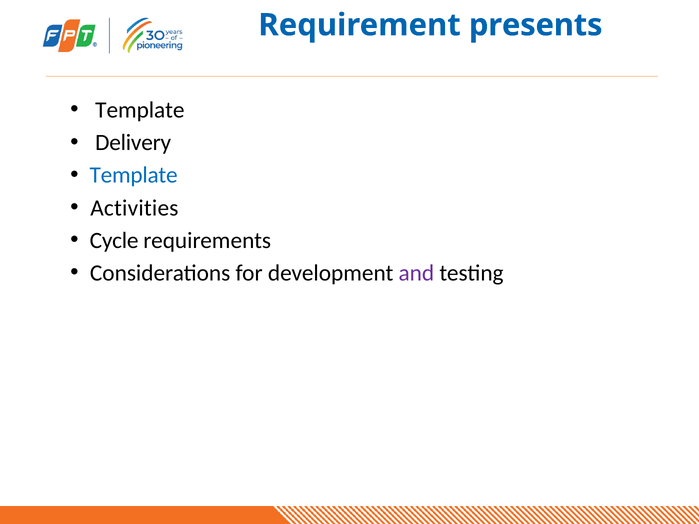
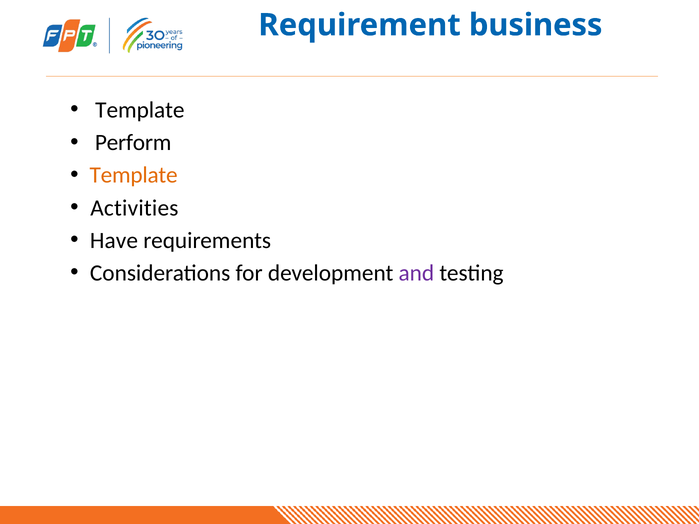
presents: presents -> business (536, 25)
Delivery: Delivery -> Perform (133, 143)
Template colour: blue -> orange (134, 175)
Cycle: Cycle -> Have (114, 241)
